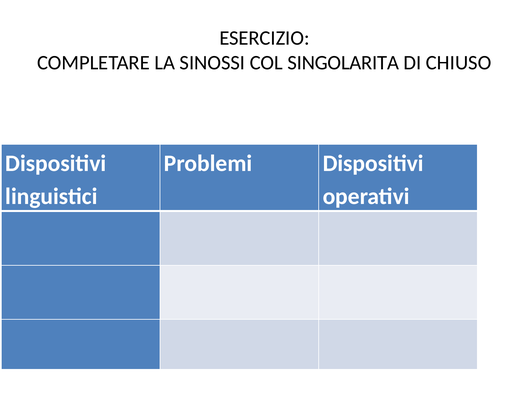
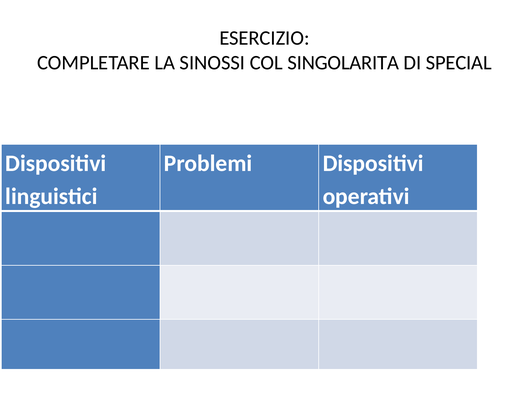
CHIUSO: CHIUSO -> SPECIAL (459, 63)
